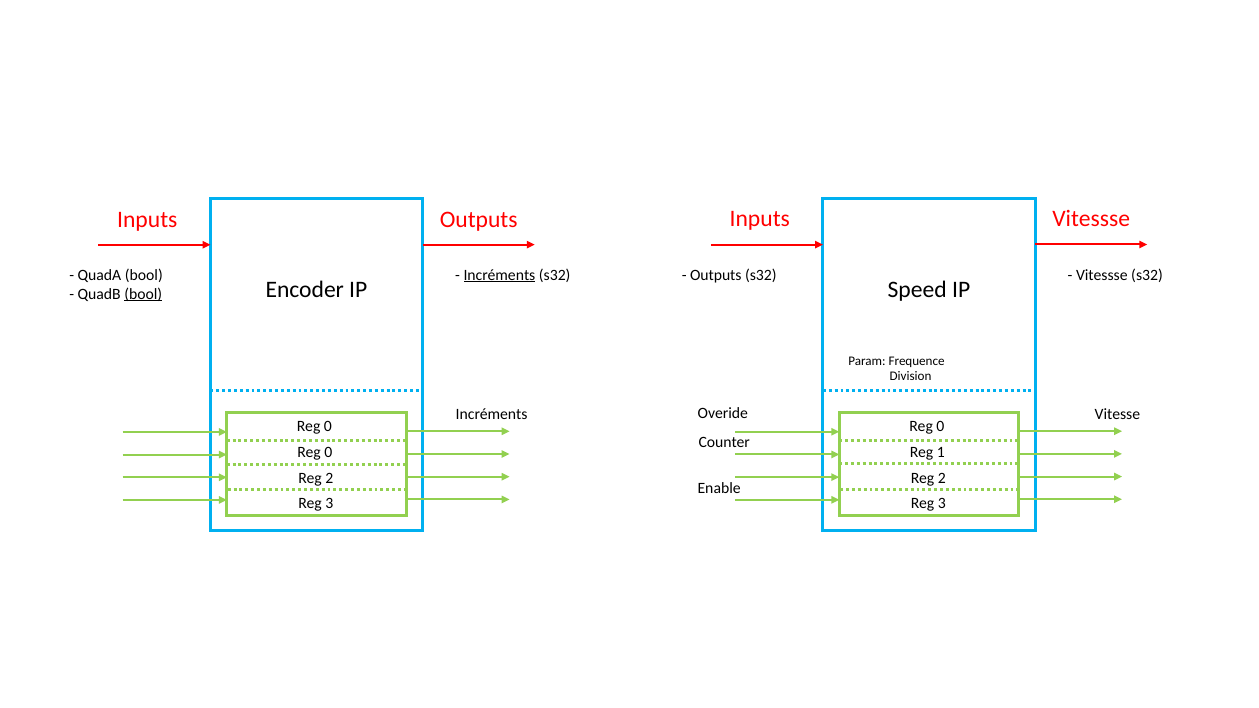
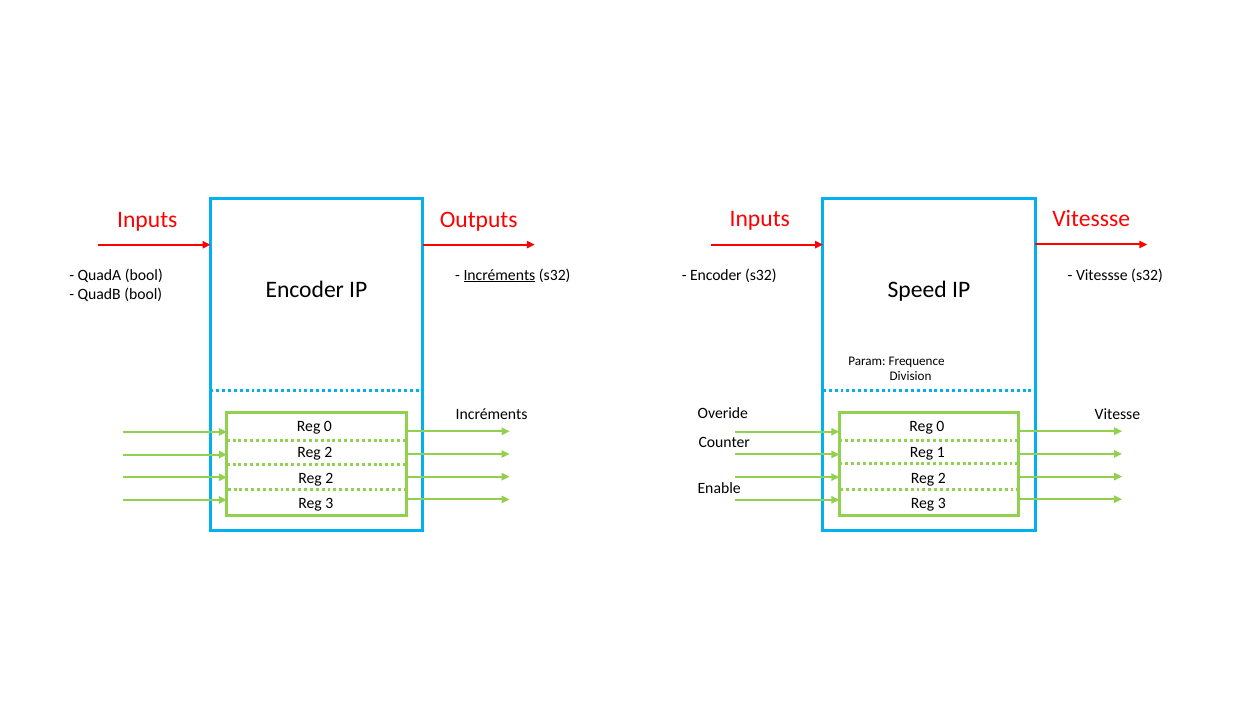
Outputs: Outputs -> Encoder (716, 275)
bool underline: present -> none (143, 294)
0: 0 -> 2 (328, 453)
